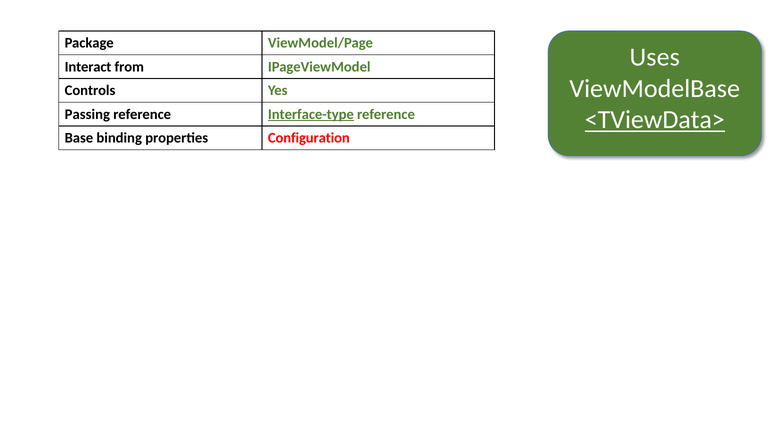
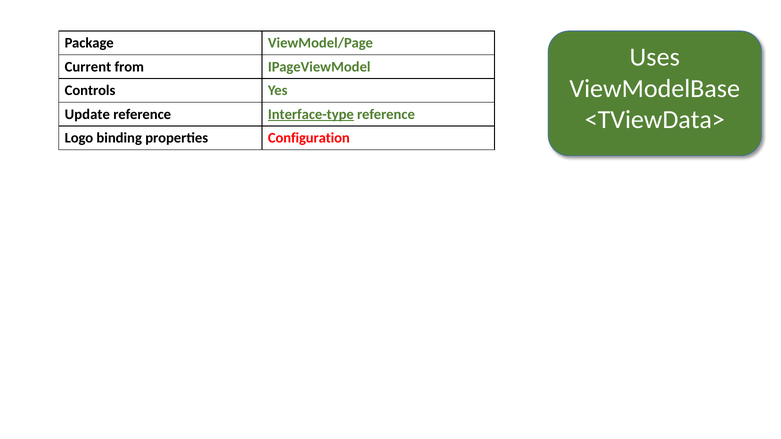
Interact: Interact -> Current (88, 67)
Passing: Passing -> Update (87, 114)
<TViewData> underline: present -> none (655, 120)
Base: Base -> Logo (79, 138)
